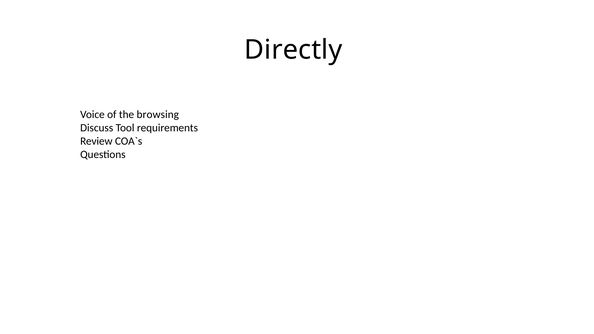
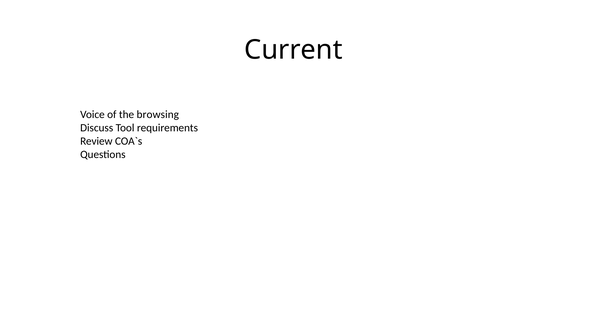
Directly: Directly -> Current (293, 50)
